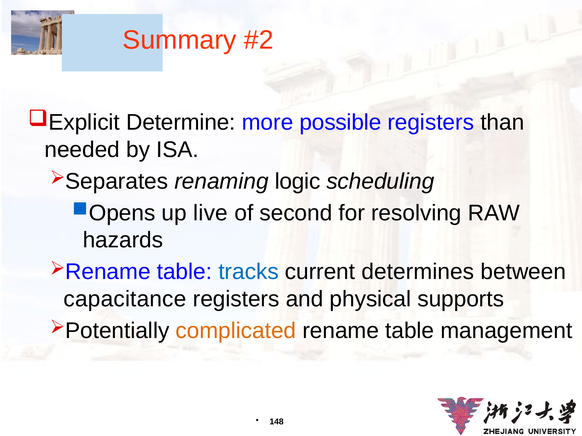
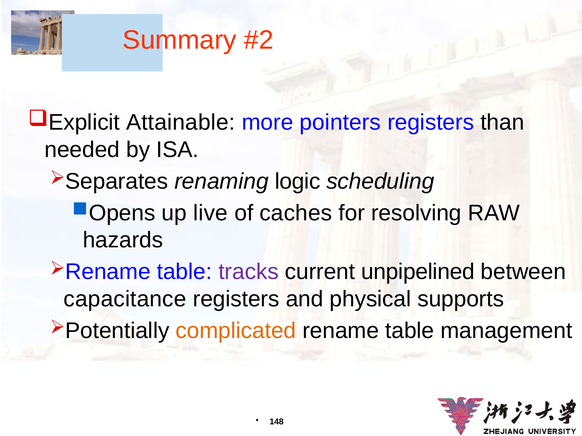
Determine: Determine -> Attainable (181, 123)
possible: possible -> pointers (340, 123)
second: second -> caches (296, 213)
tracks colour: blue -> purple (249, 272)
determines: determines -> unpipelined (418, 272)
